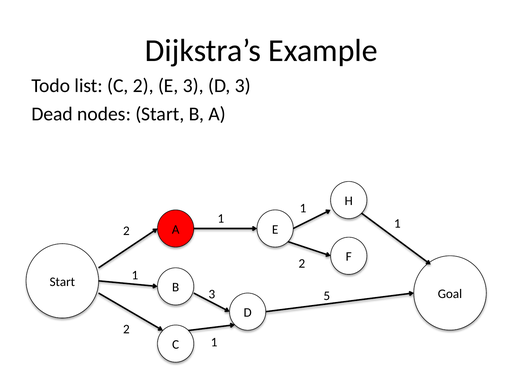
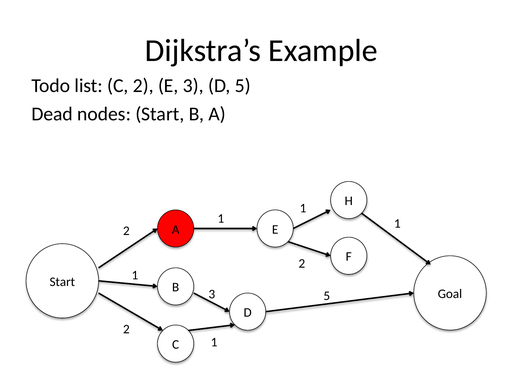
D 3: 3 -> 5 (243, 86)
